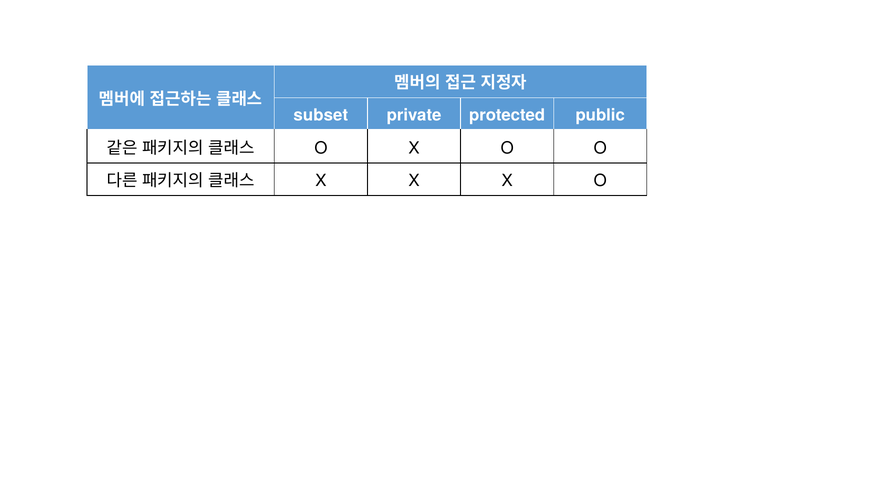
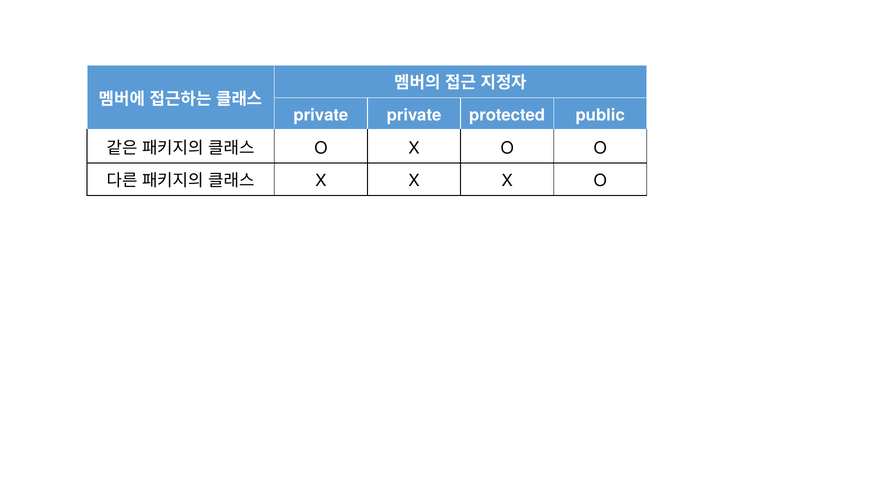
subset: subset -> private (321, 115)
